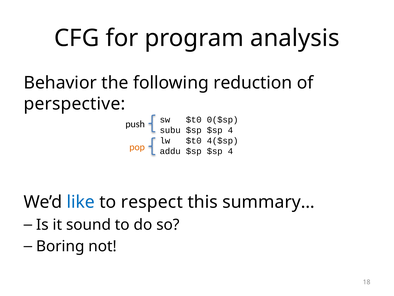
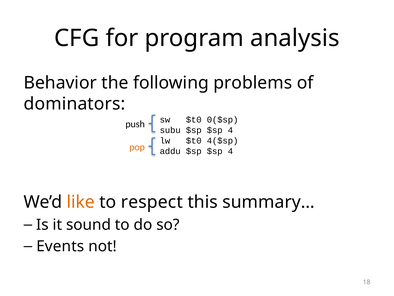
reduction: reduction -> problems (253, 83)
perspective: perspective -> dominators (74, 104)
like colour: blue -> orange (81, 202)
Boring: Boring -> Events (60, 246)
